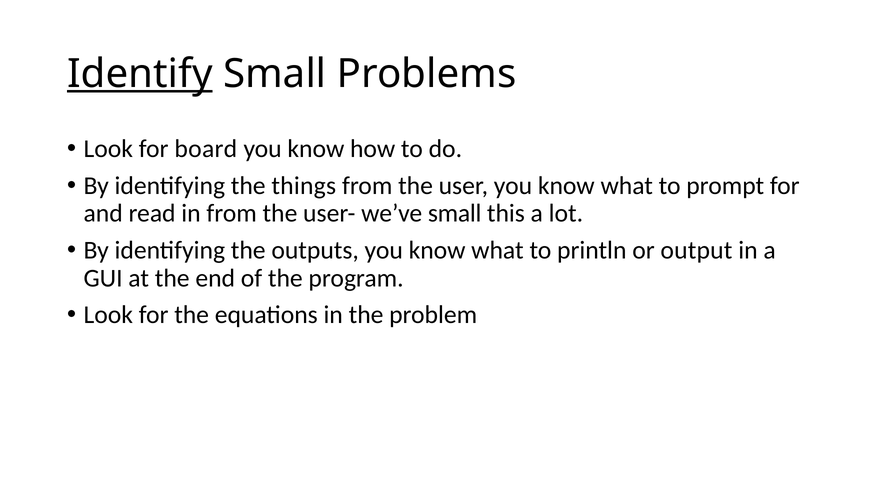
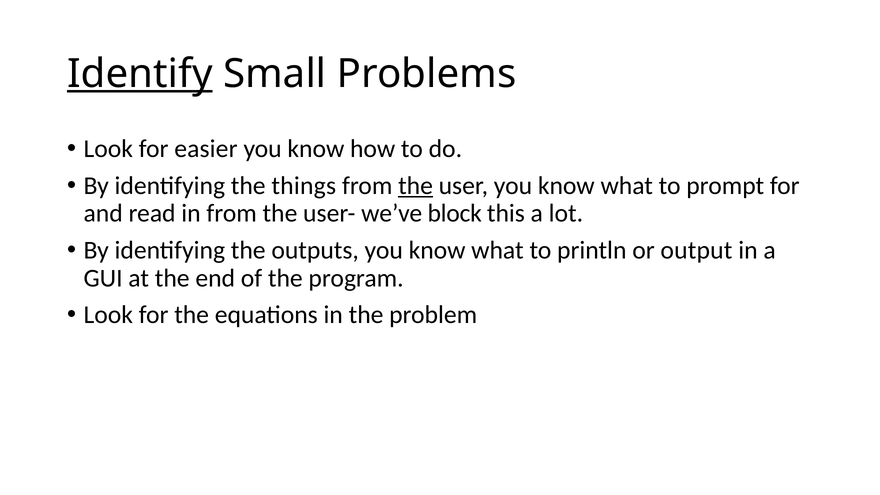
board: board -> easier (206, 149)
the underline: none -> present (416, 186)
we’ve small: small -> block (455, 213)
